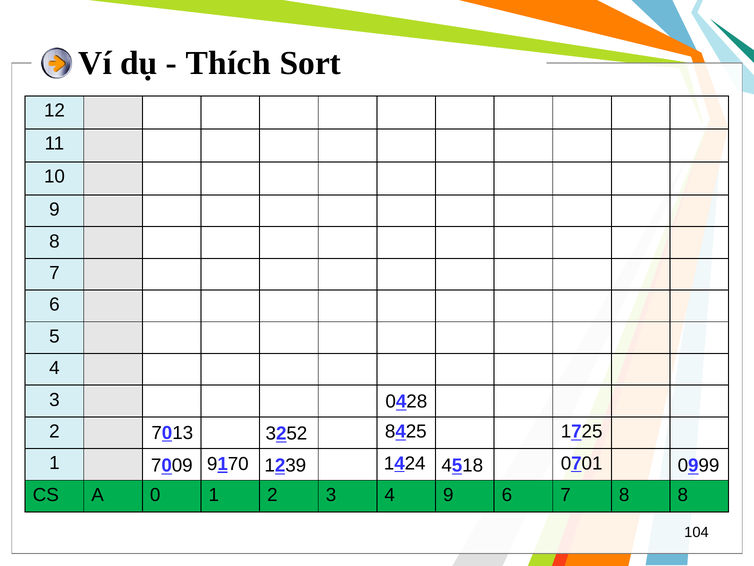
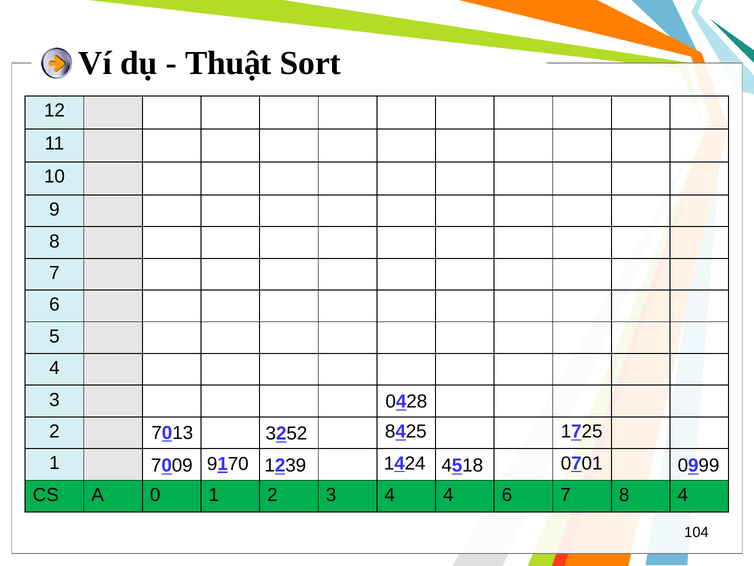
Thích: Thích -> Thuật (229, 63)
4 9: 9 -> 4 (448, 494)
8 8: 8 -> 4 (683, 494)
